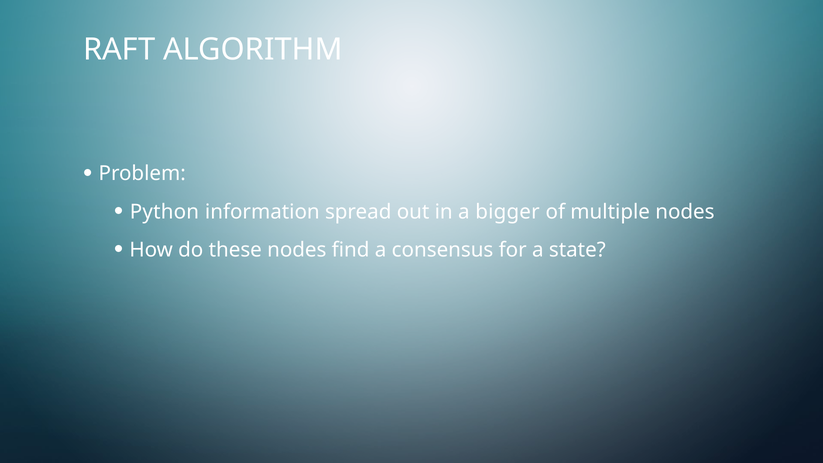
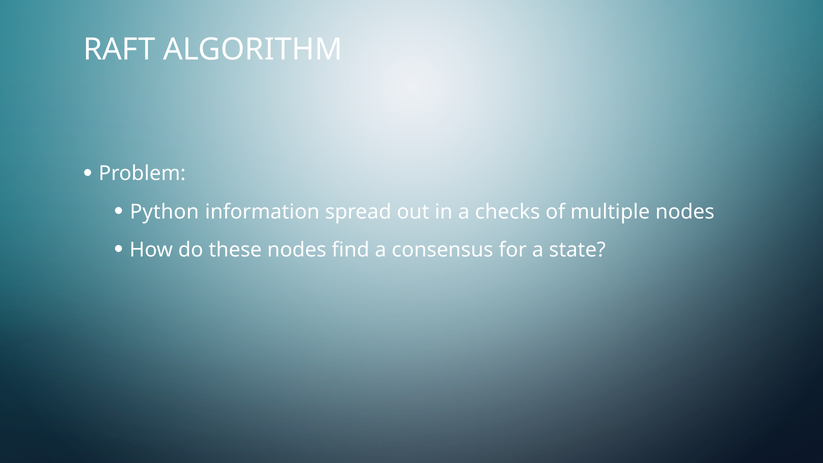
bigger: bigger -> checks (508, 212)
